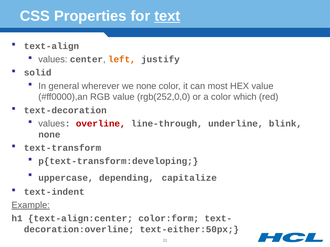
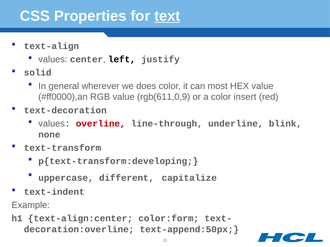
left colour: orange -> black (122, 60)
we none: none -> does (146, 86)
rgb(252,0,0: rgb(252,0,0 -> rgb(611,0,9 (164, 97)
which: which -> insert (245, 97)
depending: depending -> different (127, 178)
Example underline: present -> none (31, 206)
text-either:50px: text-either:50px -> text-append:50px (189, 230)
